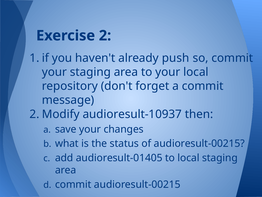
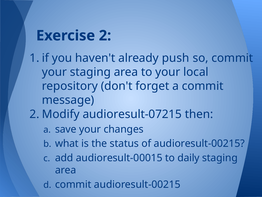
audioresult-10937: audioresult-10937 -> audioresult-07215 (132, 114)
audioresult-01405: audioresult-01405 -> audioresult-00015 (119, 157)
to local: local -> daily (189, 157)
